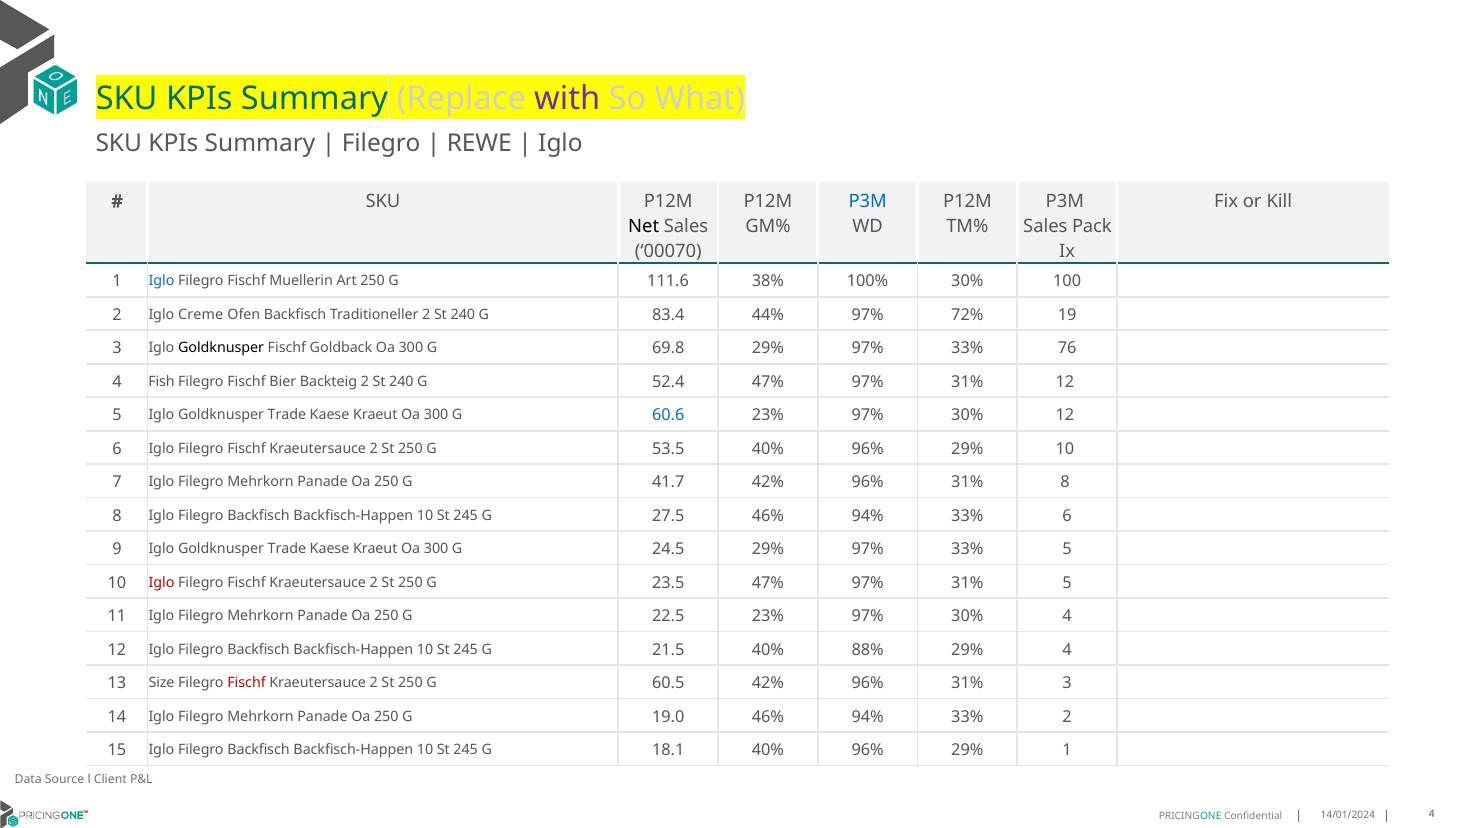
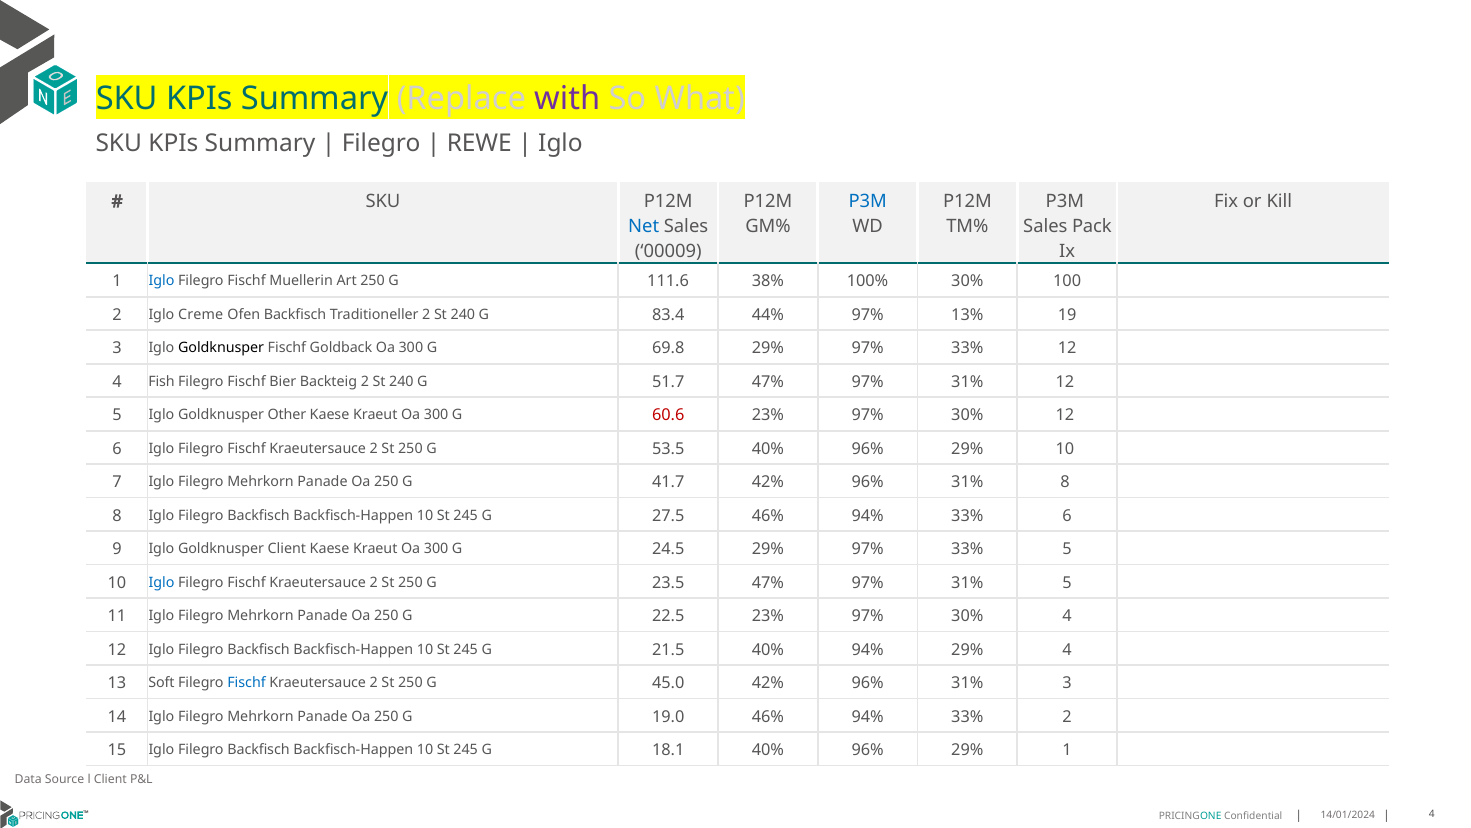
Net colour: black -> blue (644, 226)
00070: 00070 -> 00009 (668, 251)
72%: 72% -> 13% (967, 315)
33% 76: 76 -> 12 (1067, 348)
52.4: 52.4 -> 51.7 (668, 382)
5 Iglo Goldknusper Trade: Trade -> Other (287, 415)
60.6 colour: blue -> red (668, 415)
9 Iglo Goldknusper Trade: Trade -> Client (287, 549)
Iglo colour: red -> blue (162, 582)
40% 88%: 88% -> 94% (868, 649)
Size: Size -> Soft (162, 683)
Fischf colour: red -> blue (247, 683)
60.5: 60.5 -> 45.0 (668, 683)
